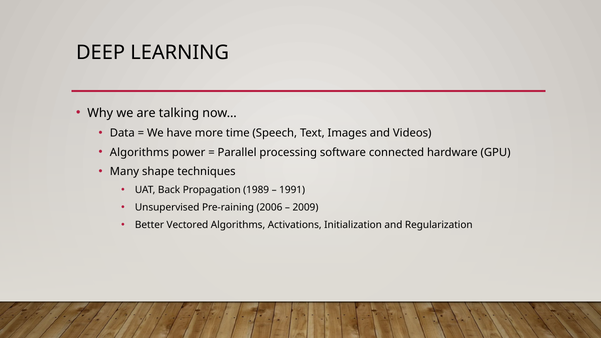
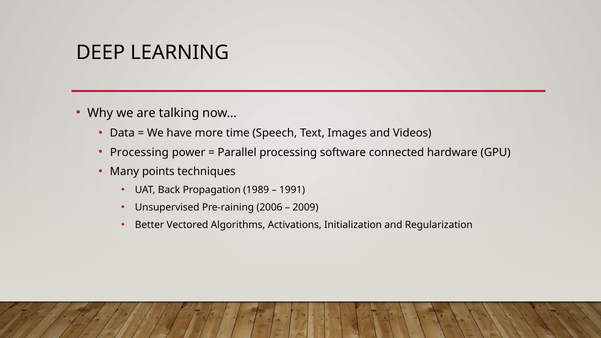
Algorithms: Algorithms -> Processing (139, 152)
shape: shape -> points (158, 172)
